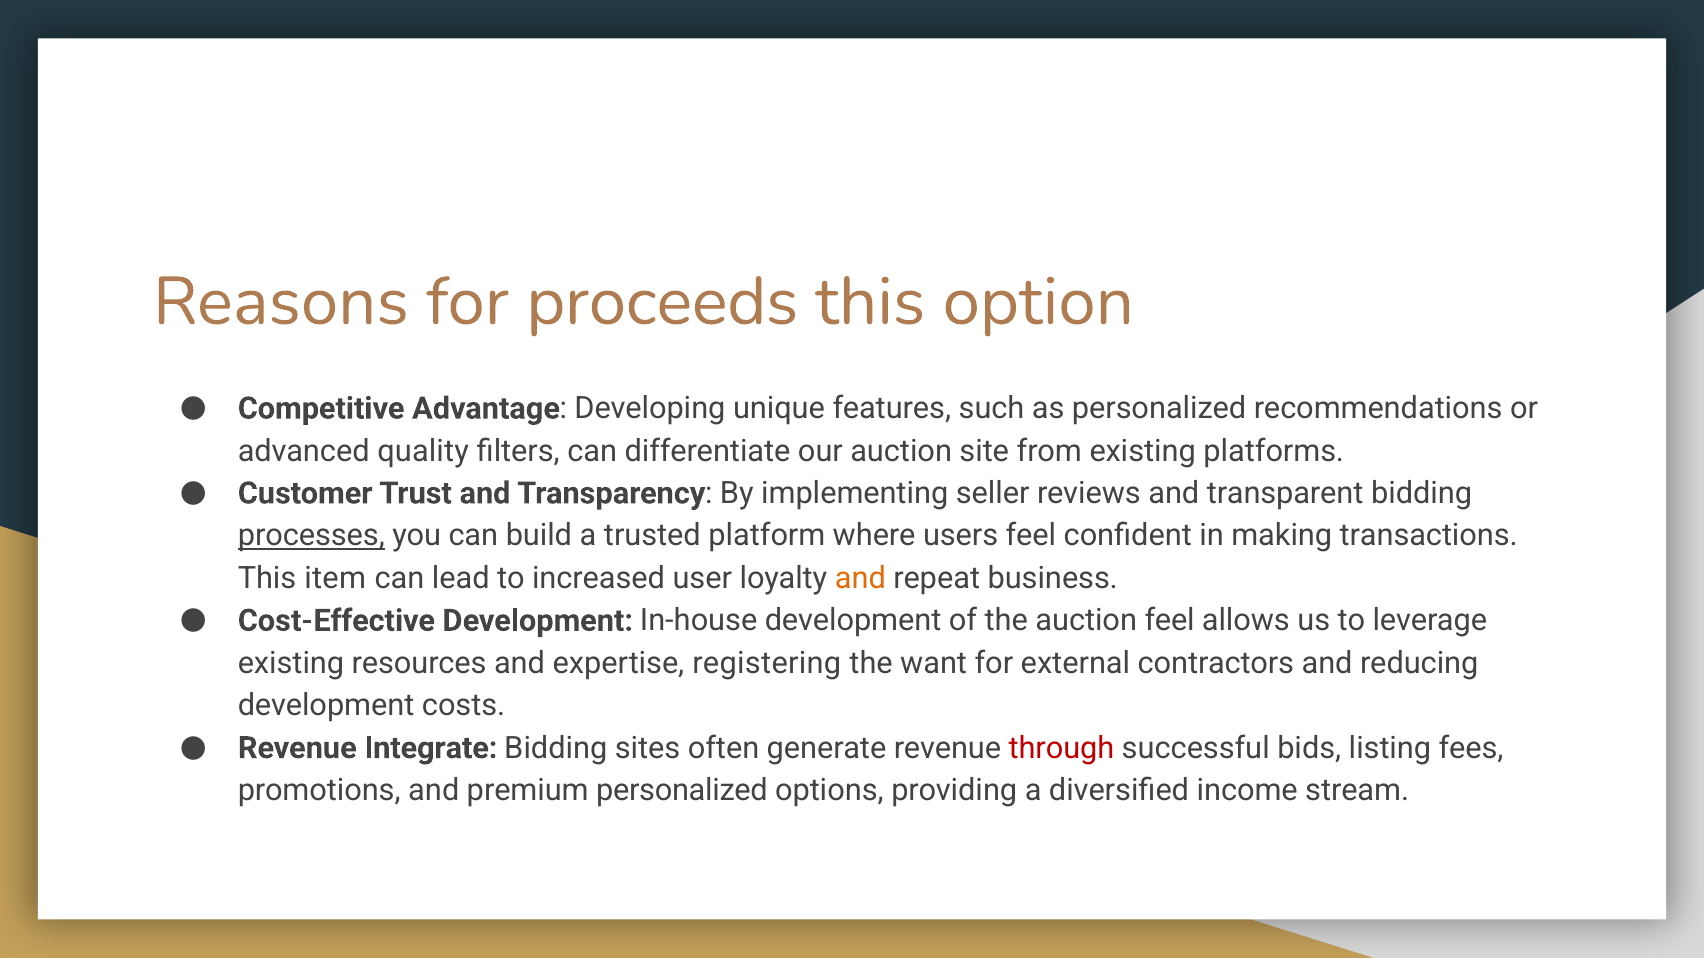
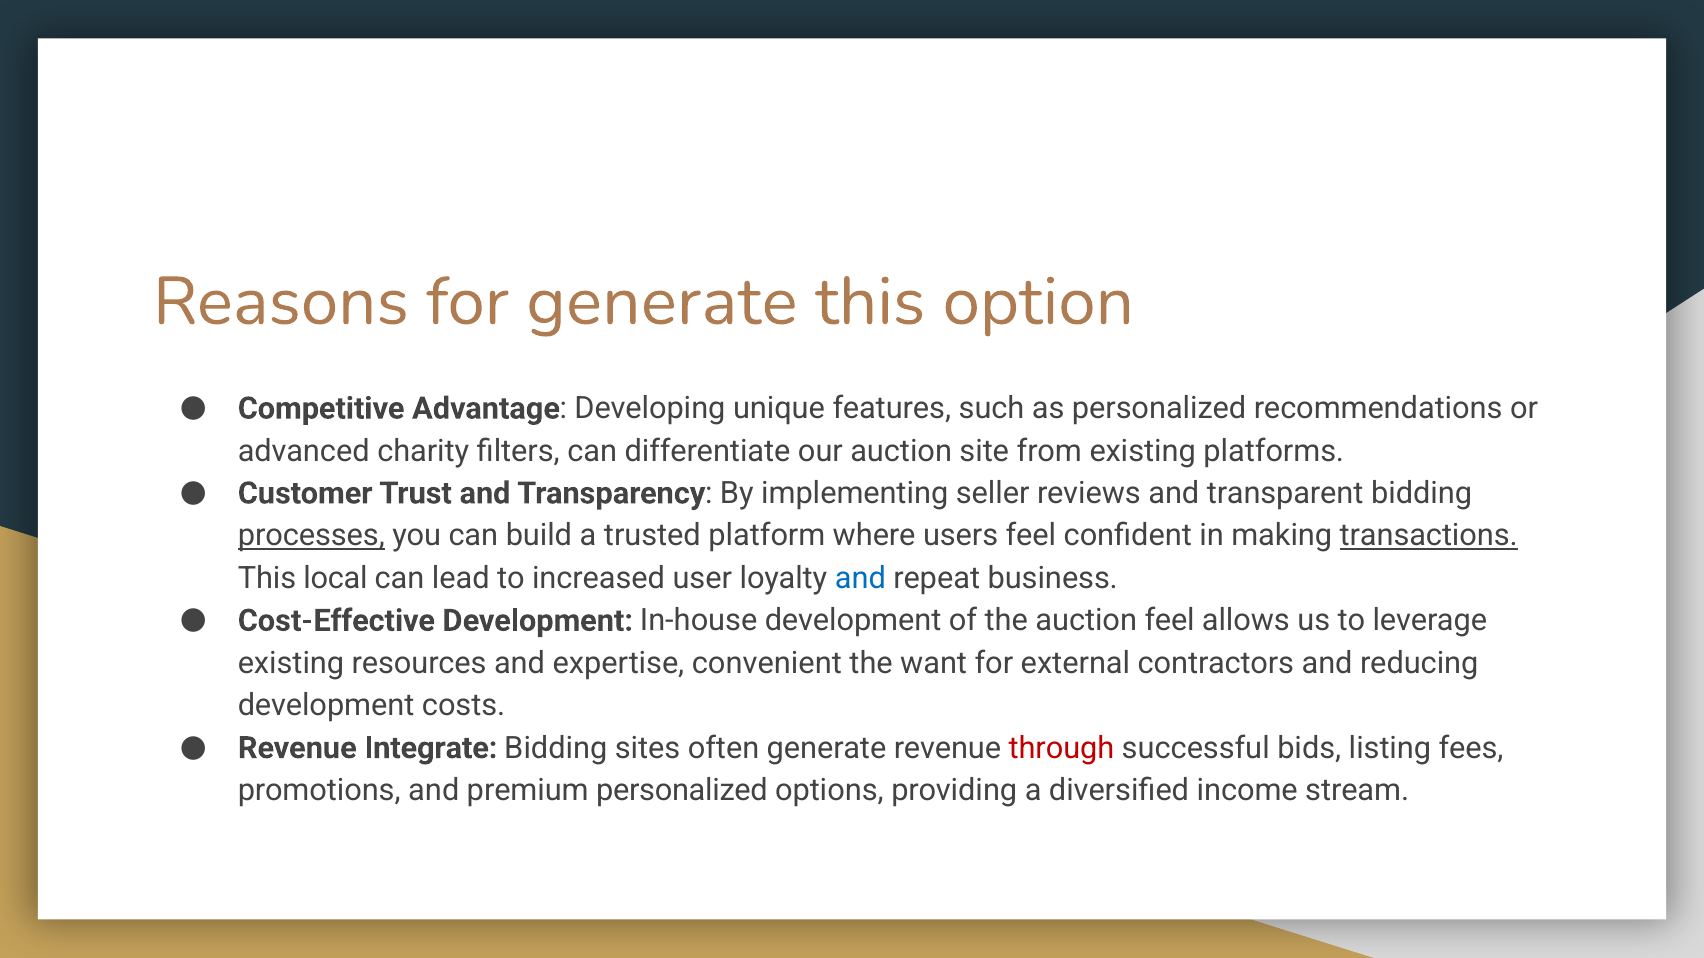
for proceeds: proceeds -> generate (662, 302)
quality: quality -> charity (423, 451)
transactions underline: none -> present (1429, 536)
item: item -> local (335, 579)
and colour: orange -> blue (860, 579)
registering: registering -> convenient (767, 663)
